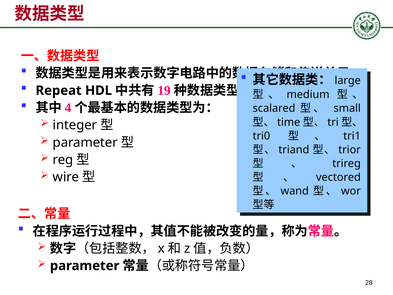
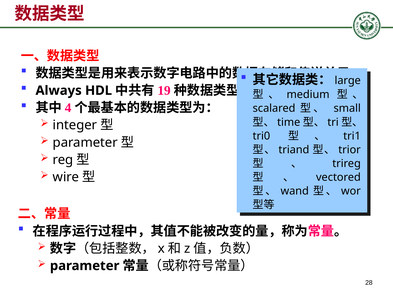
Repeat: Repeat -> Always (59, 90)
